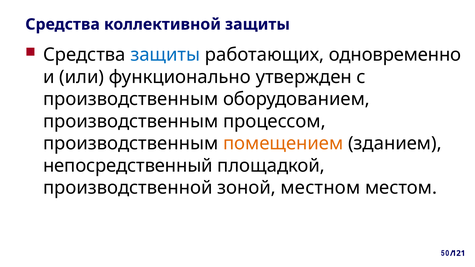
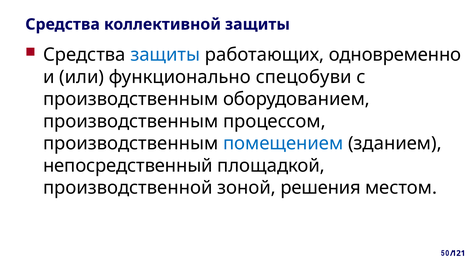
утвержден: утвержден -> спецобуви (304, 77)
помещением colour: orange -> blue (283, 144)
местном: местном -> решения (321, 188)
